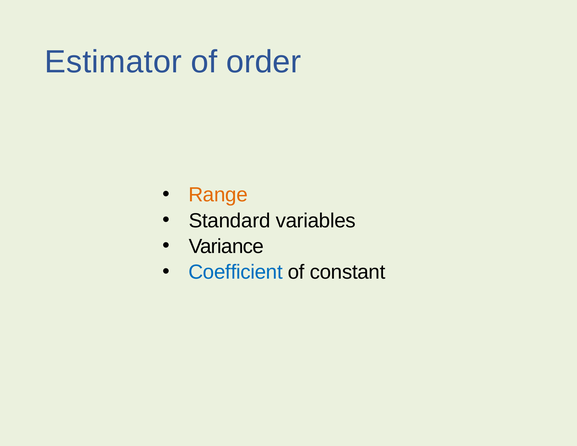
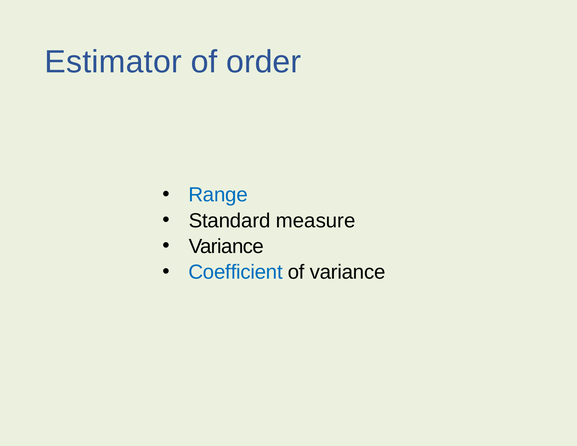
Range colour: orange -> blue (218, 195)
variables: variables -> measure (316, 221)
of constant: constant -> variance (348, 272)
